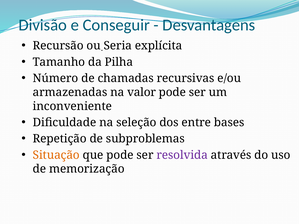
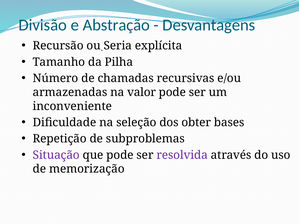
Conseguir: Conseguir -> Abstração (116, 25)
entre: entre -> obter (196, 123)
Situação colour: orange -> purple (56, 155)
